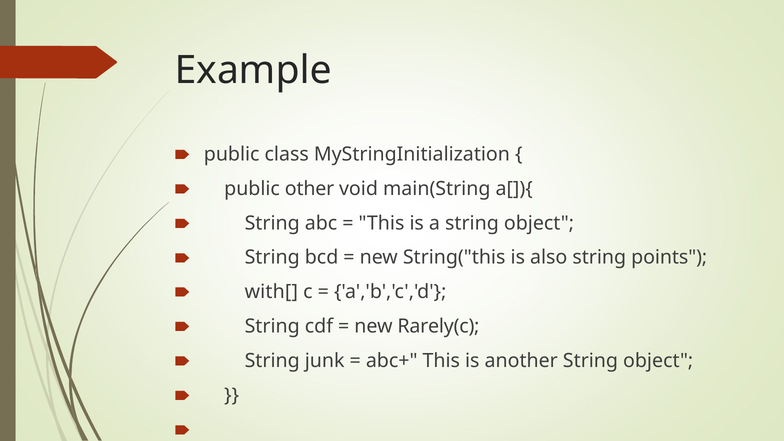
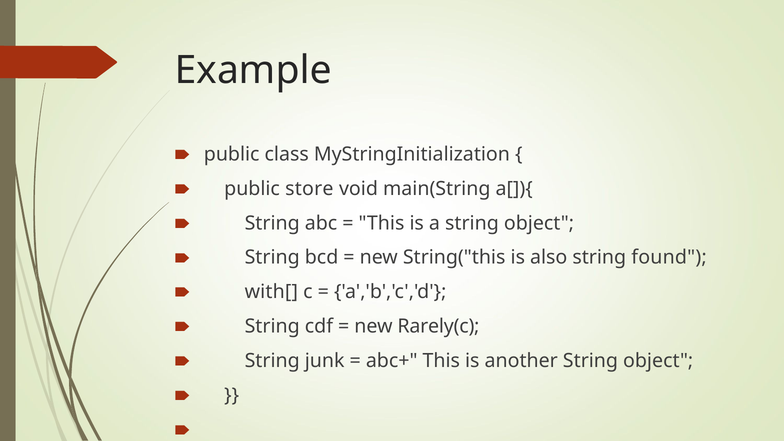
other: other -> store (309, 189)
points: points -> found (669, 257)
